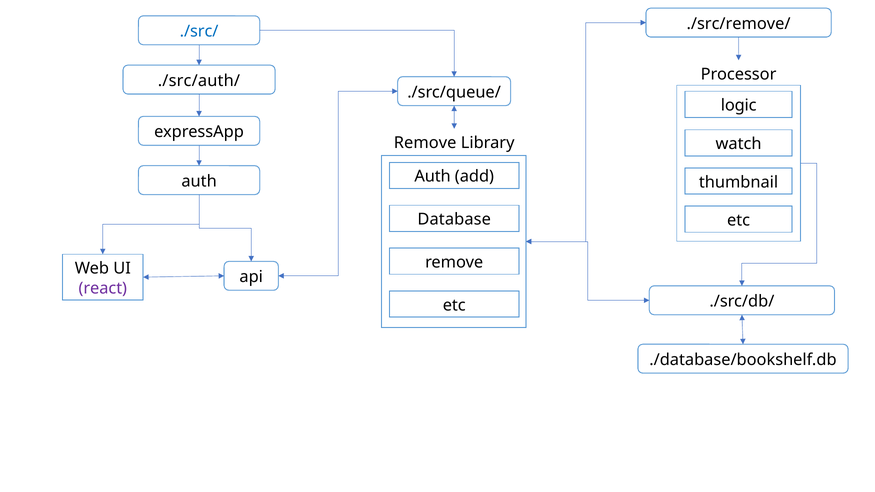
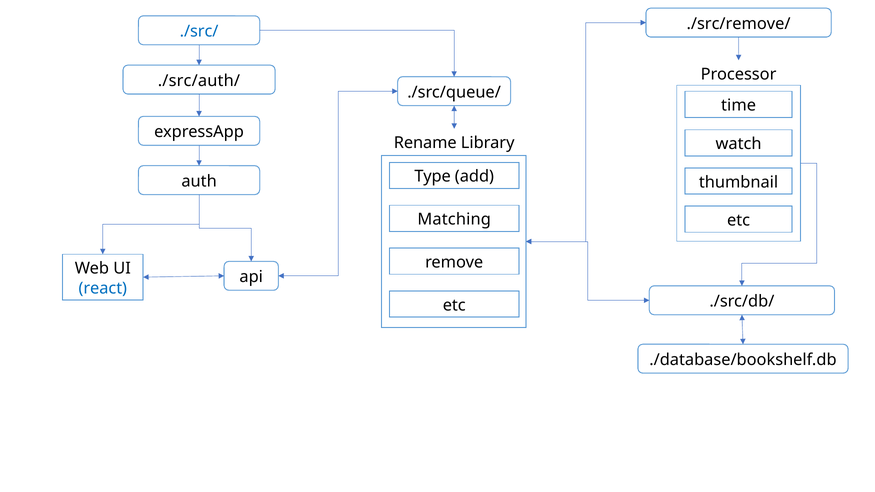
logic: logic -> time (739, 106)
Remove: Remove -> Rename (425, 143)
Auth: Auth -> Type (433, 177)
Database: Database -> Matching (454, 220)
react colour: purple -> blue (103, 288)
